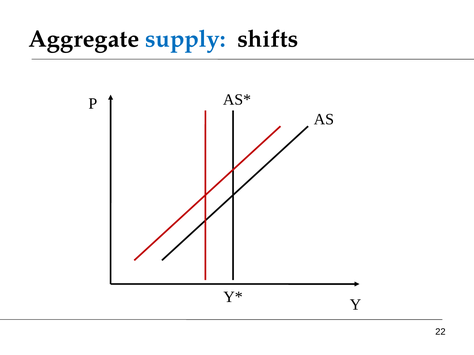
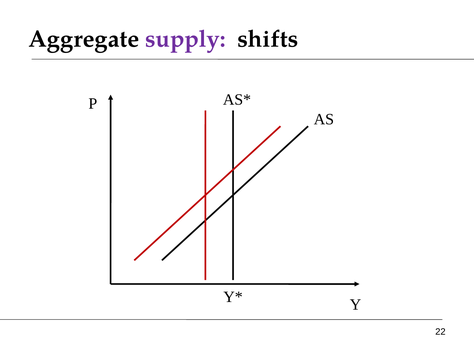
supply colour: blue -> purple (185, 39)
